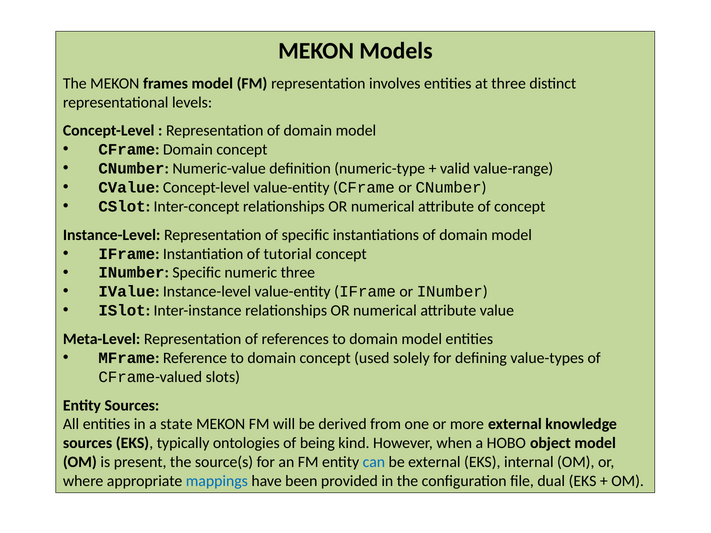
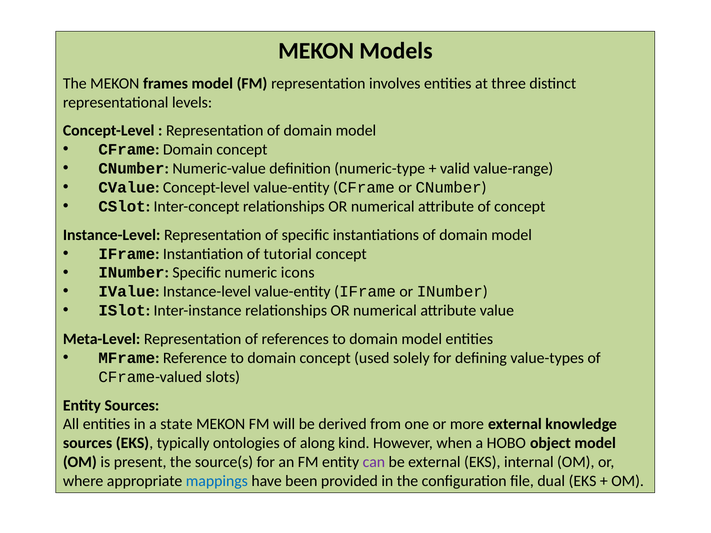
numeric three: three -> icons (298, 273)
being: being -> along (317, 443)
can colour: blue -> purple (374, 462)
